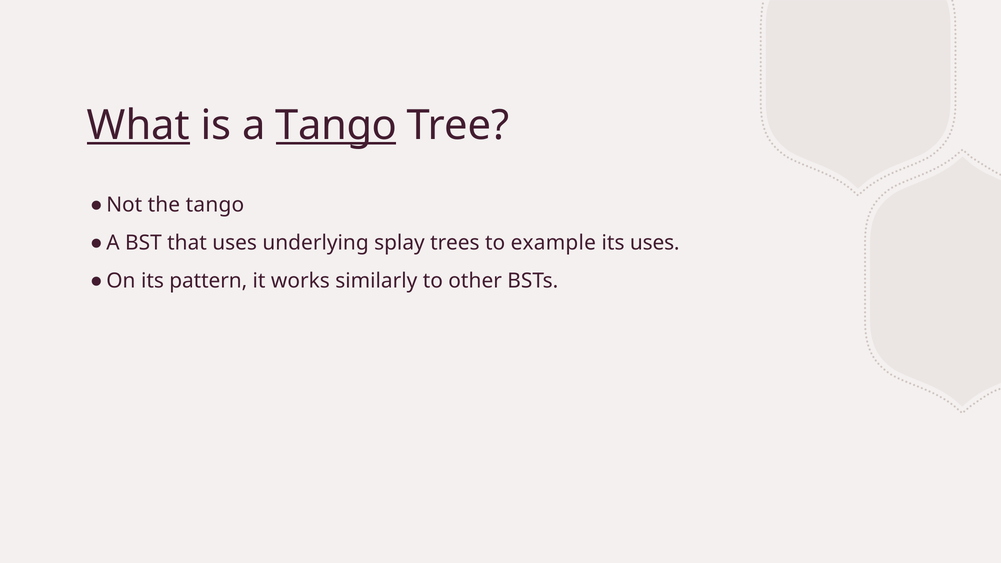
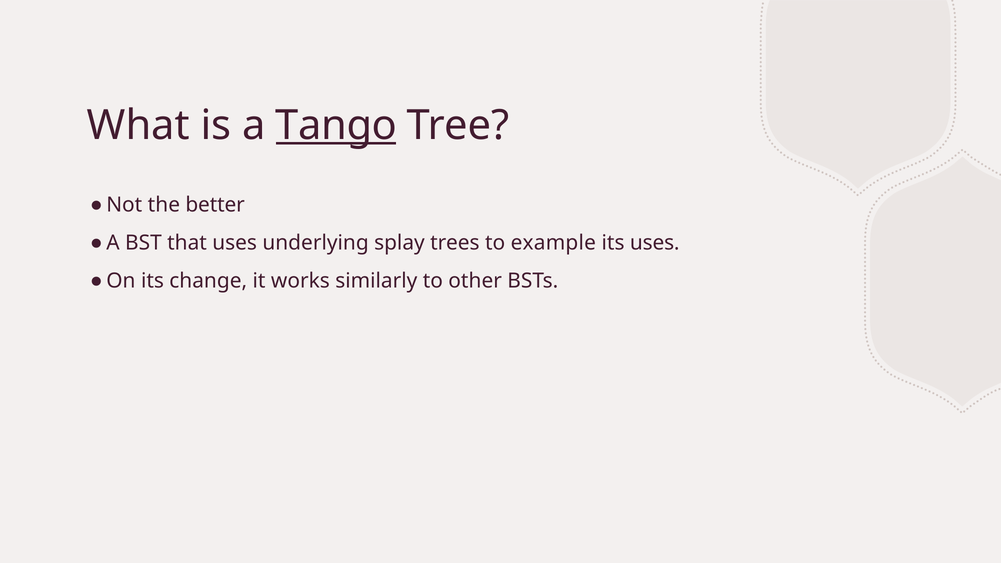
What underline: present -> none (138, 125)
the tango: tango -> better (215, 205)
pattern: pattern -> change (208, 281)
